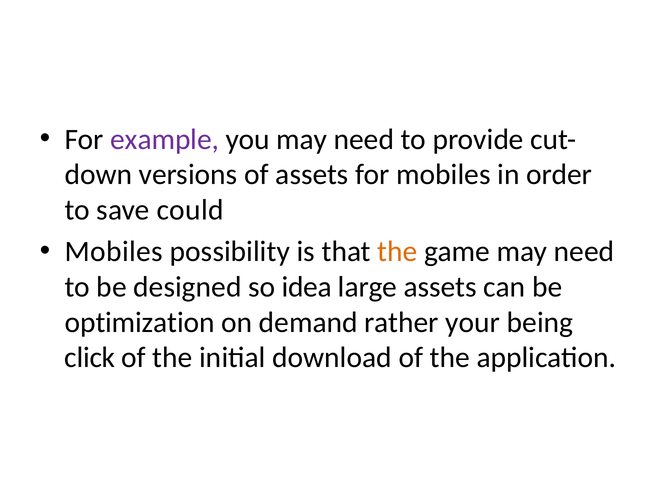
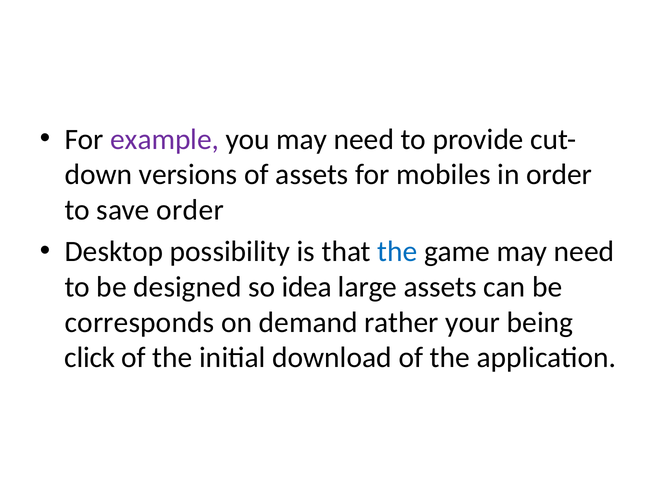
save could: could -> order (190, 210)
Mobiles: Mobiles -> Desktop (114, 251)
the colour: orange -> blue (398, 251)
optimization: optimization -> corresponds (140, 322)
